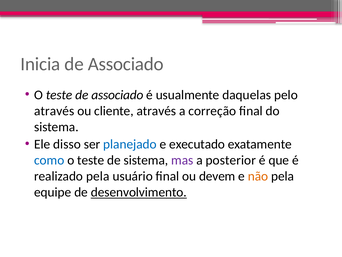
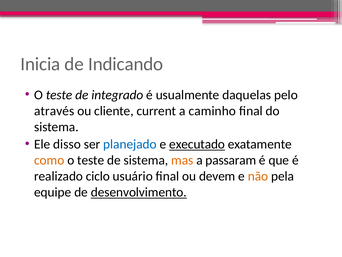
Associado: Associado -> Indicando (126, 64)
teste de associado: associado -> integrado (117, 95)
cliente através: através -> current (156, 111)
correção: correção -> caminho (212, 111)
executado underline: none -> present (197, 144)
como colour: blue -> orange (49, 160)
mas colour: purple -> orange (182, 160)
posterior: posterior -> passaram (231, 160)
realizado pela: pela -> ciclo (98, 176)
